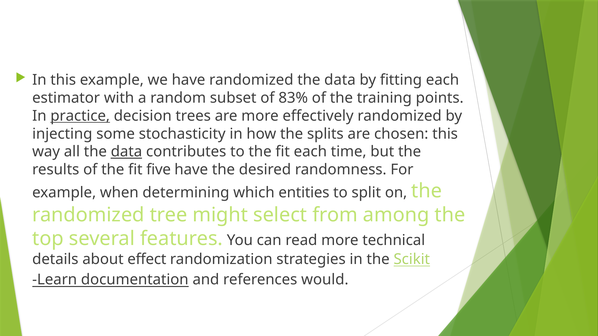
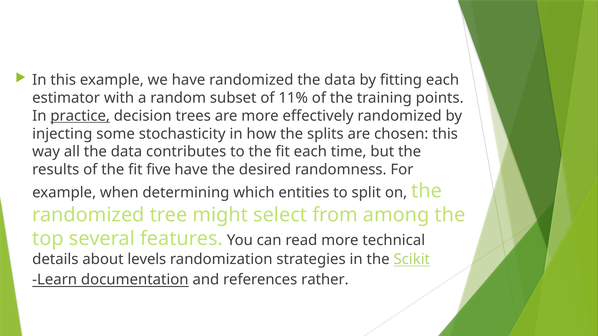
83%: 83% -> 11% (293, 98)
data underline: present -> none (126, 152)
effect: effect -> levels (147, 260)
would: would -> rather (325, 280)
